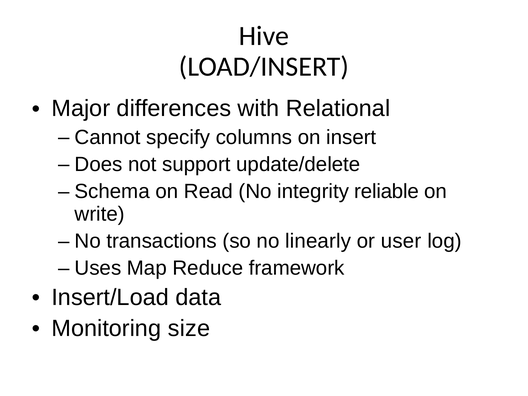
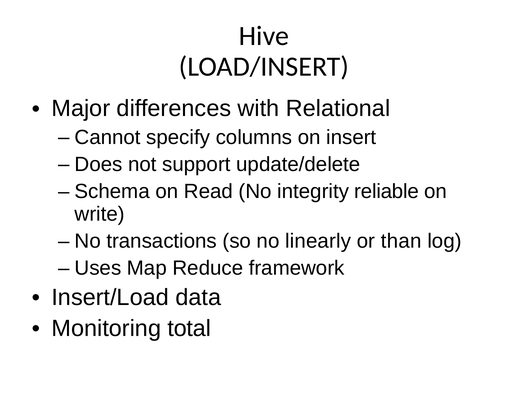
user: user -> than (401, 241)
size: size -> total (189, 329)
